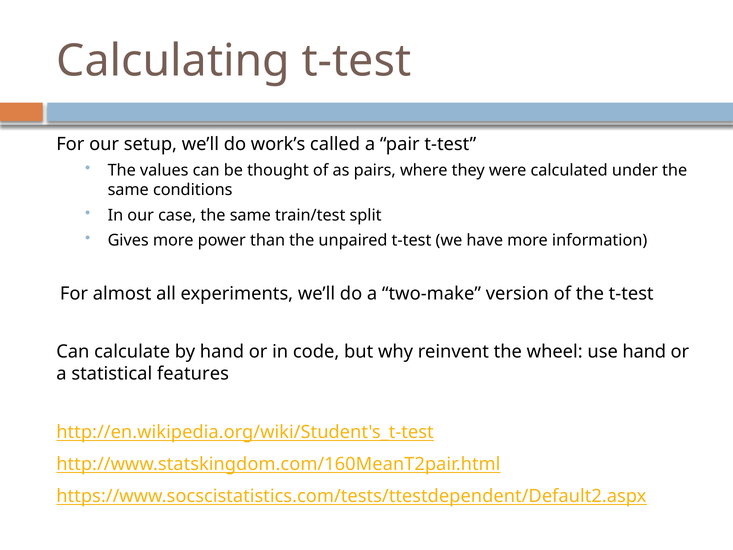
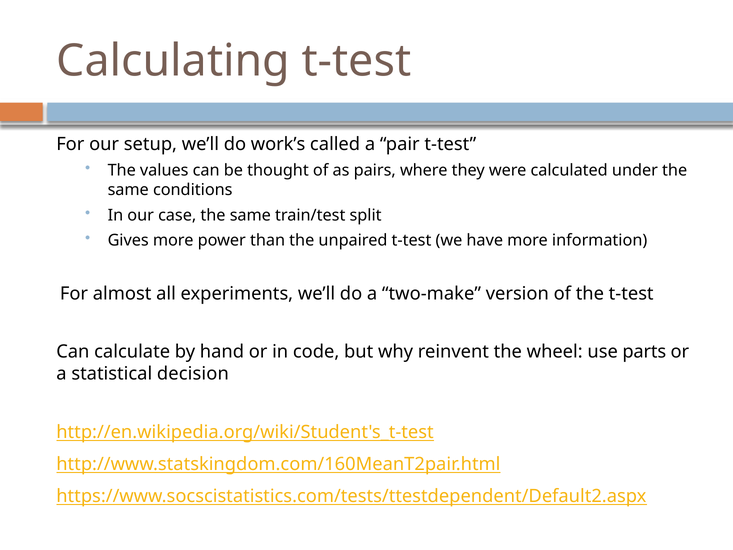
use hand: hand -> parts (644, 352)
features: features -> decision (193, 374)
